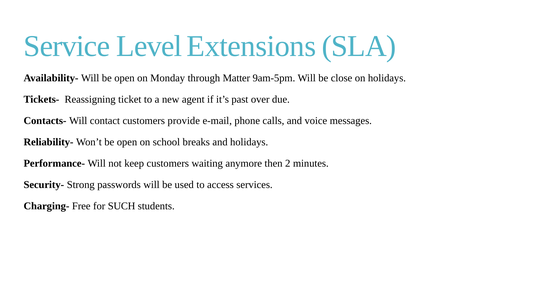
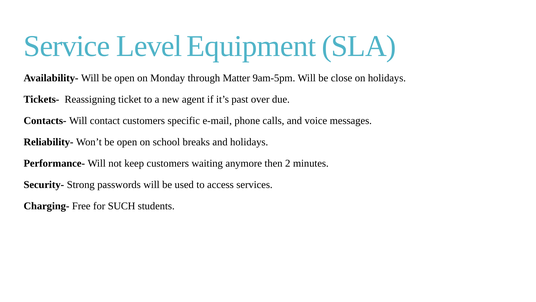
Extensions: Extensions -> Equipment (251, 46)
provide: provide -> specific (184, 121)
